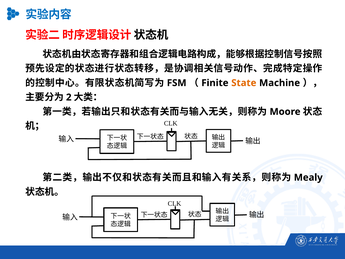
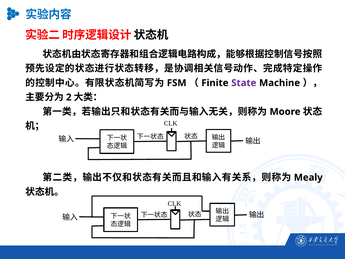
State colour: orange -> purple (244, 83)
